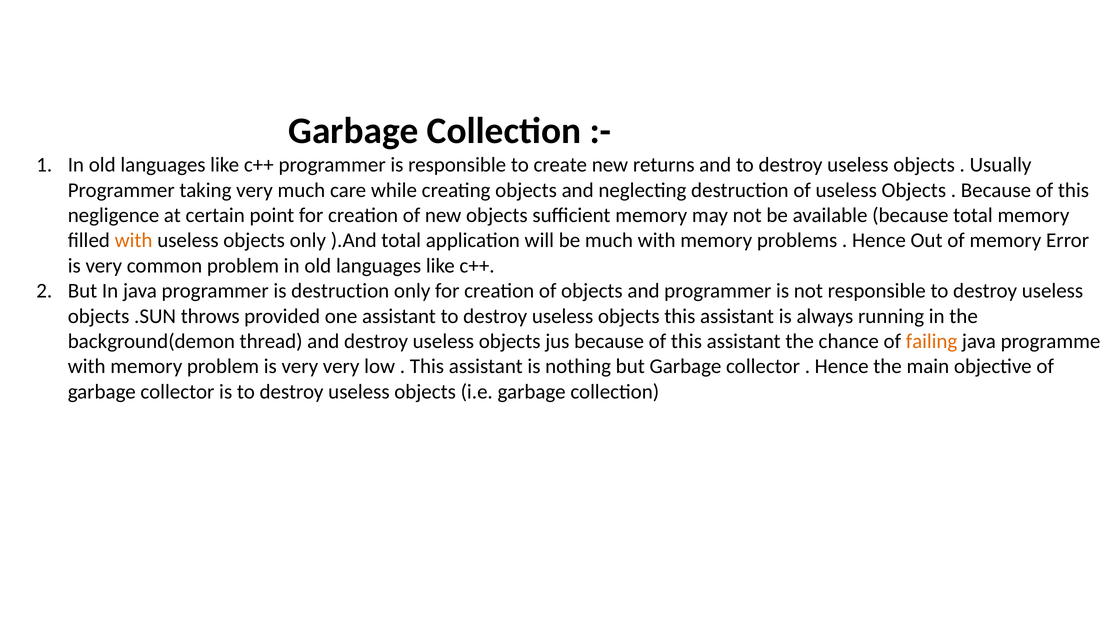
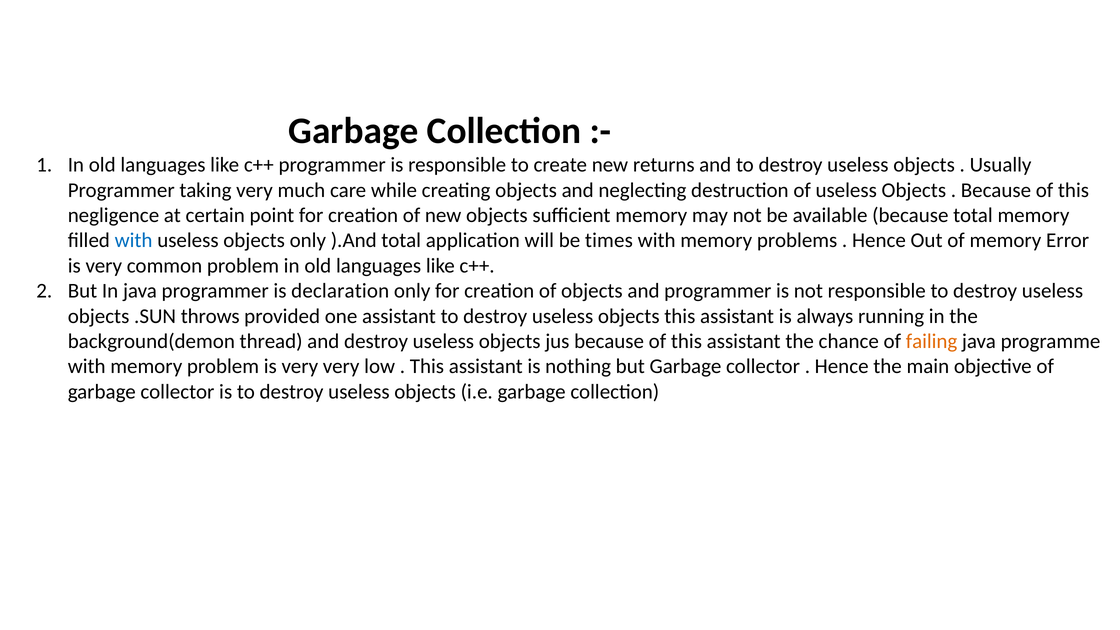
with colour: orange -> blue (134, 240)
be much: much -> times (609, 240)
is destruction: destruction -> declaration (340, 291)
